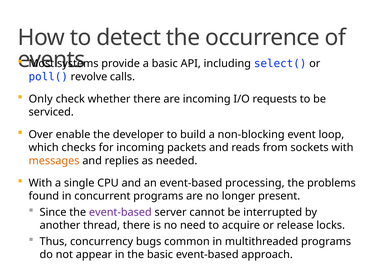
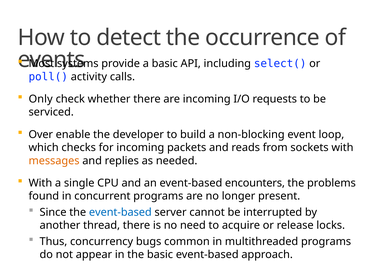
revolve: revolve -> activity (89, 77)
processing: processing -> encounters (255, 183)
event-based colour: purple -> blue (120, 213)
